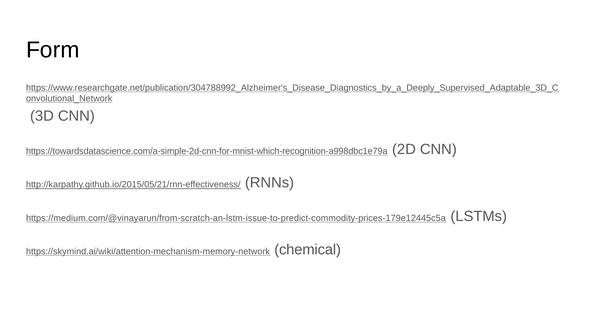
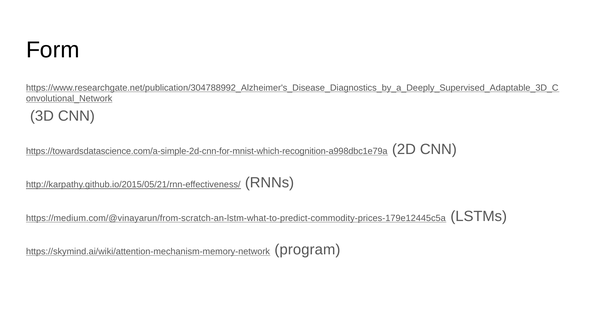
https://medium.com/@vinayarun/from-scratch-an-lstm-issue-to-predict-commodity-prices-179e12445c5a: https://medium.com/@vinayarun/from-scratch-an-lstm-issue-to-predict-commodity-prices-179e12445c5a -> https://medium.com/@vinayarun/from-scratch-an-lstm-what-to-predict-commodity-prices-179e12445c5a (236, 218)
chemical: chemical -> program (307, 250)
